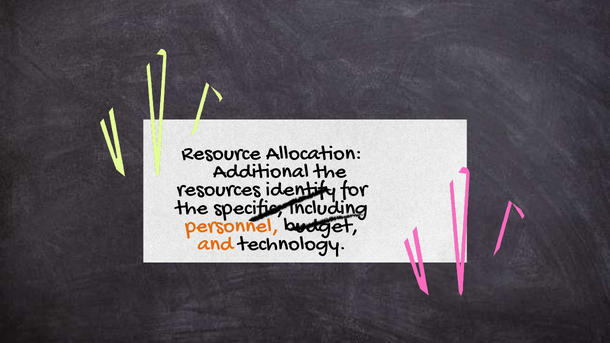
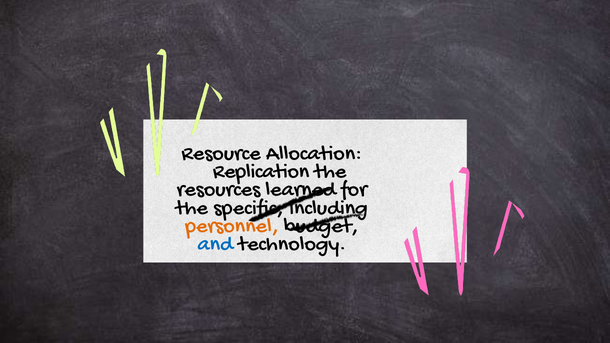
Additional: Additional -> Replication (261, 170)
identify: identify -> learned (301, 188)
and colour: orange -> blue (215, 242)
